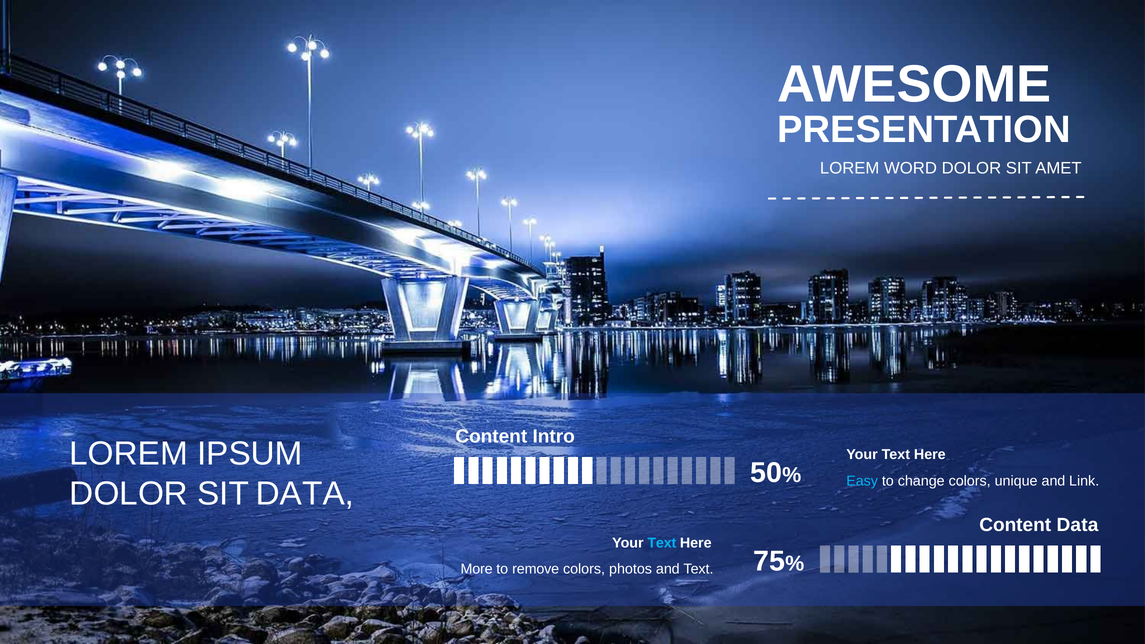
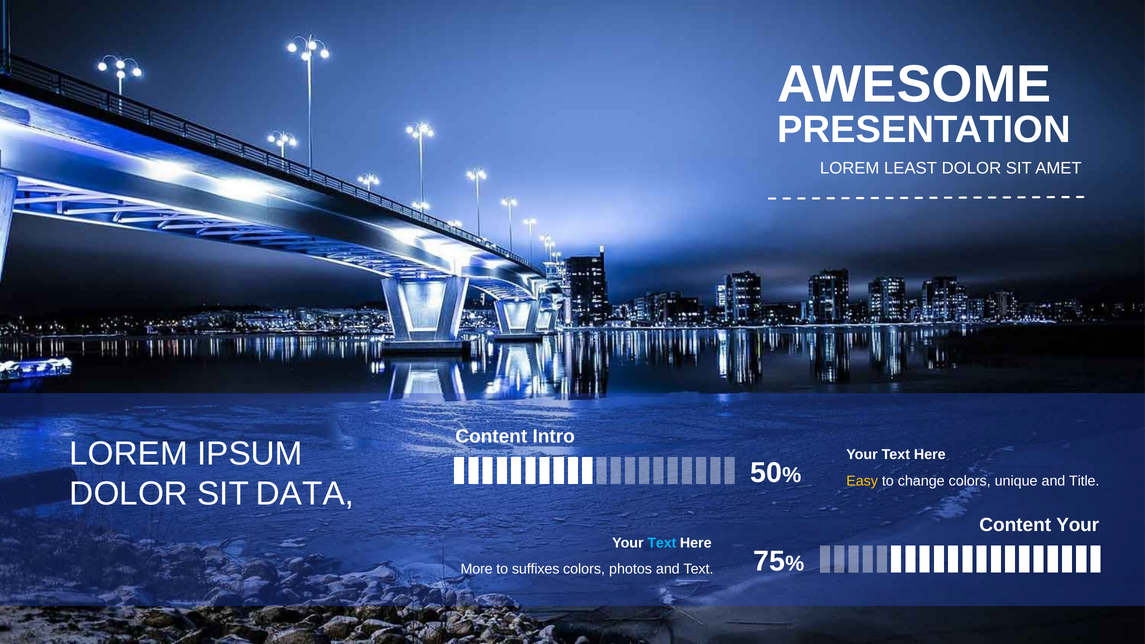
WORD: WORD -> LEAST (910, 168)
Easy colour: light blue -> yellow (862, 481)
Link: Link -> Title (1084, 481)
Content Data: Data -> Your (1078, 525)
remove: remove -> suffixes (536, 569)
